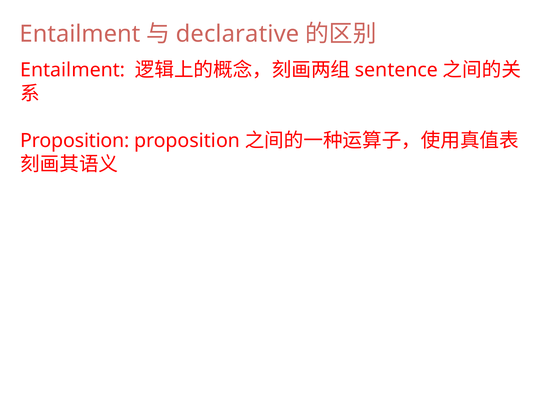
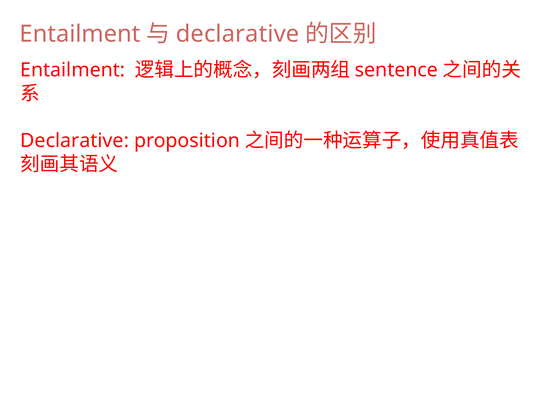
Proposition: Proposition -> Declarative (75, 141)
